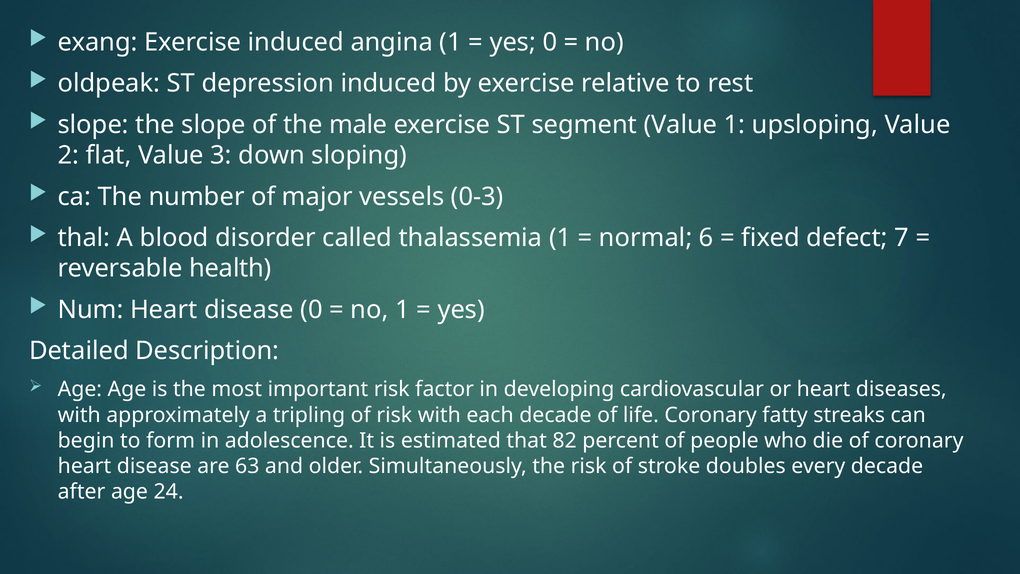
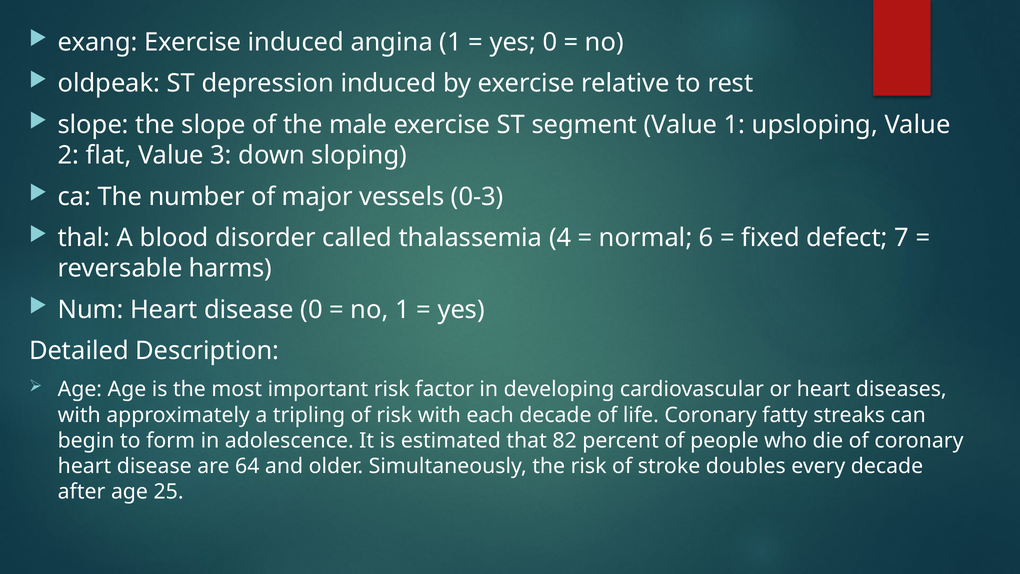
thalassemia 1: 1 -> 4 (560, 238)
health: health -> harms (230, 268)
63: 63 -> 64 (247, 466)
24: 24 -> 25 (169, 491)
